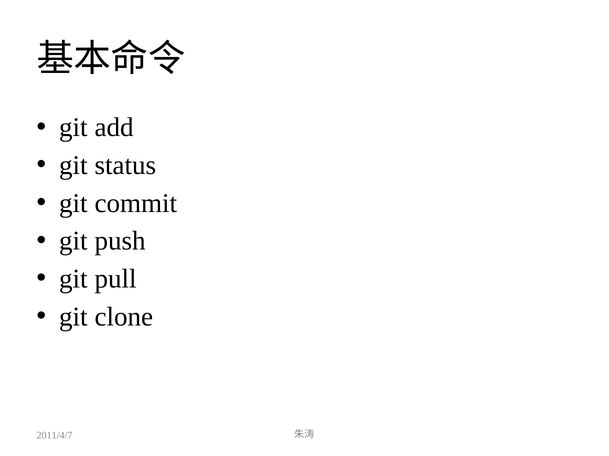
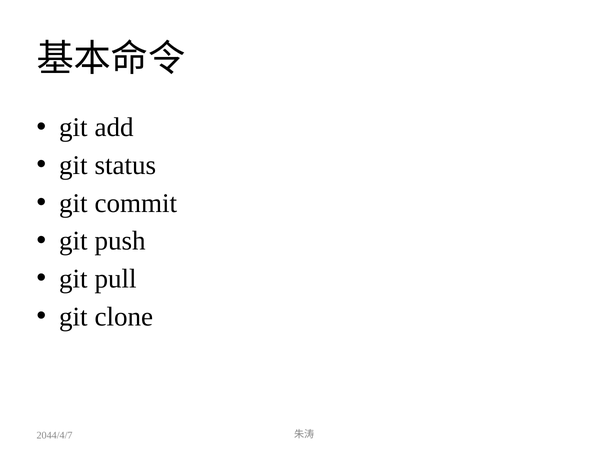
2011/4/7: 2011/4/7 -> 2044/4/7 (55, 436)
